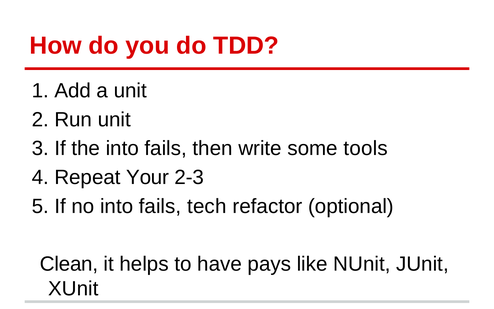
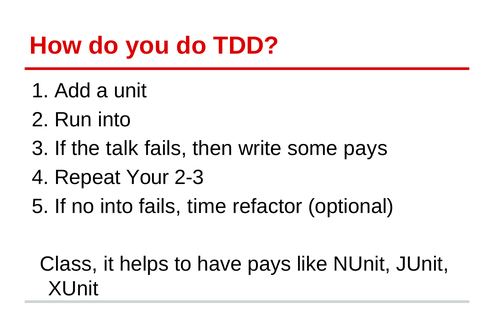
Run unit: unit -> into (114, 120)
the into: into -> talk (122, 148)
some tools: tools -> pays (366, 148)
tech: tech -> time (207, 206)
Clean: Clean -> Class (69, 264)
